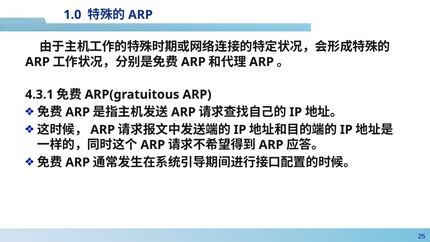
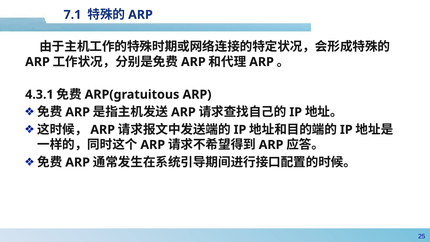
1.0: 1.0 -> 7.1 (72, 15)
